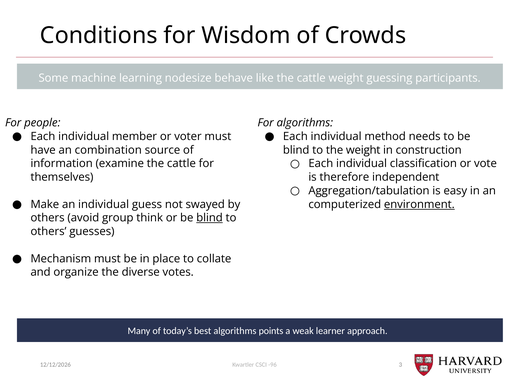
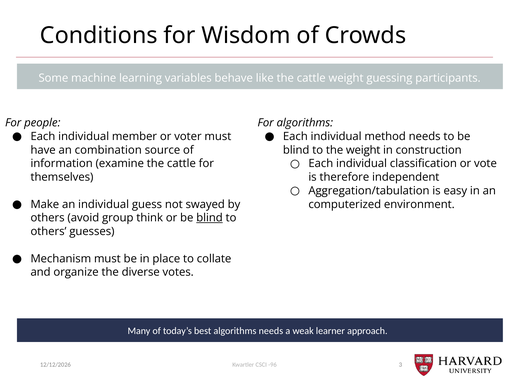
nodesize: nodesize -> variables (188, 78)
environment underline: present -> none (419, 204)
algorithms points: points -> needs (271, 331)
